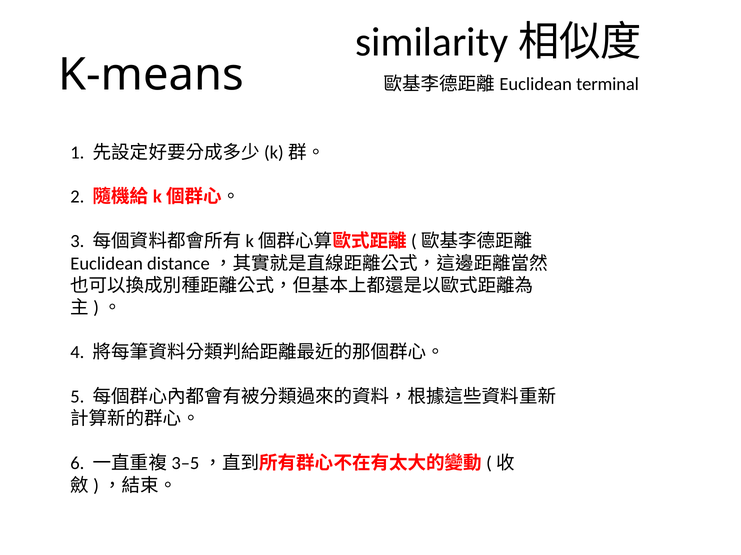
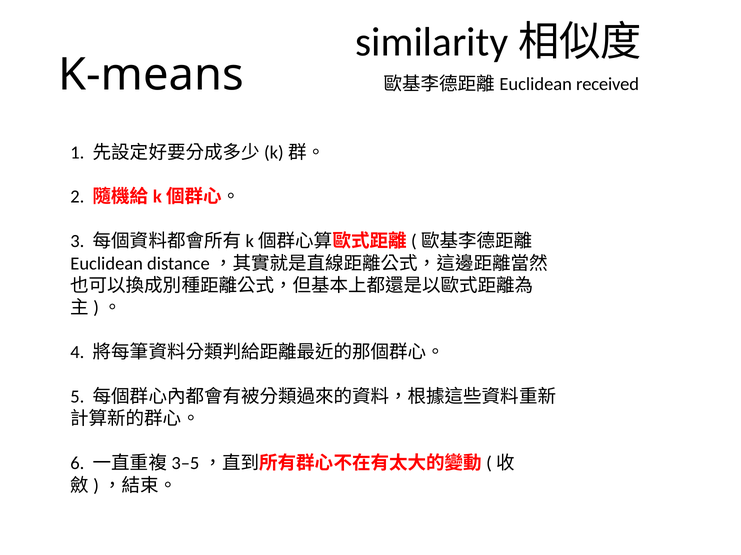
terminal: terminal -> received (608, 84)
